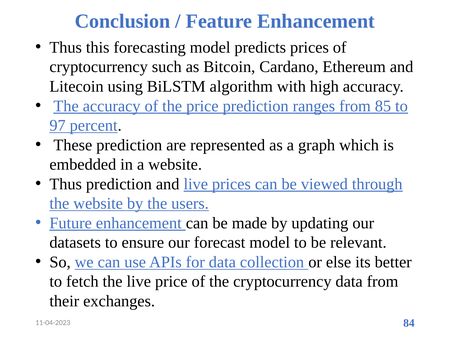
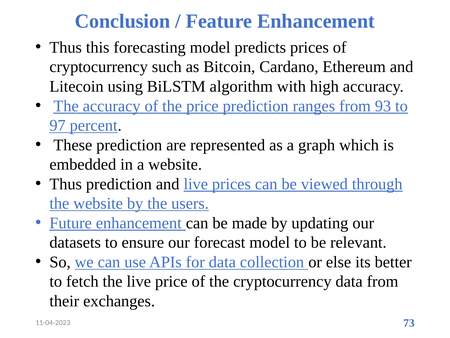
85: 85 -> 93 (383, 106)
84: 84 -> 73 (409, 323)
